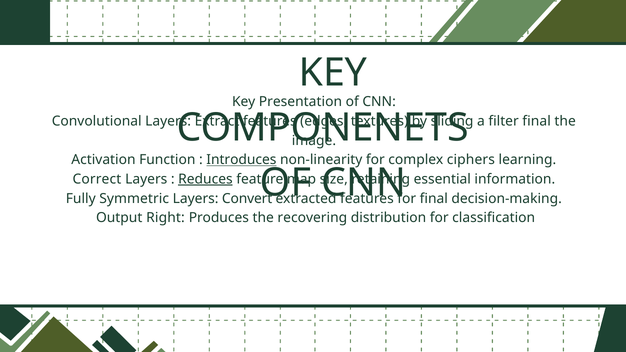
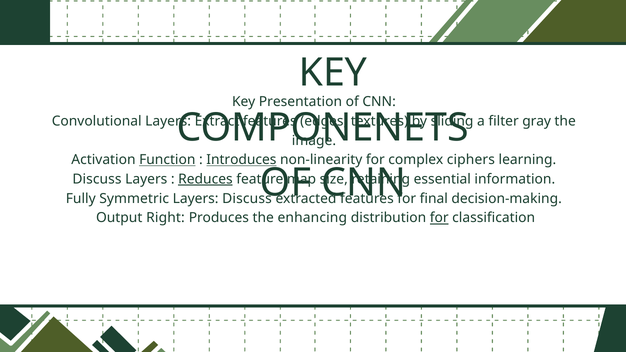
filter final: final -> gray (537, 121)
Function underline: none -> present (167, 160)
Correct: Correct -> Discuss (97, 179)
Layers Convert: Convert -> Discuss (247, 199)
recovering: recovering -> enhancing (312, 218)
for underline: none -> present (439, 218)
